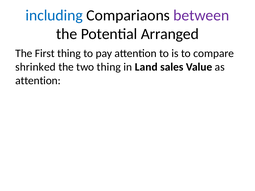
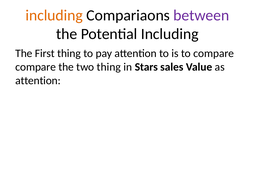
including colour: blue -> orange (54, 15)
Potential Arranged: Arranged -> Including (170, 34)
shrinked: shrinked -> compare (36, 67)
Land: Land -> Stars (146, 67)
